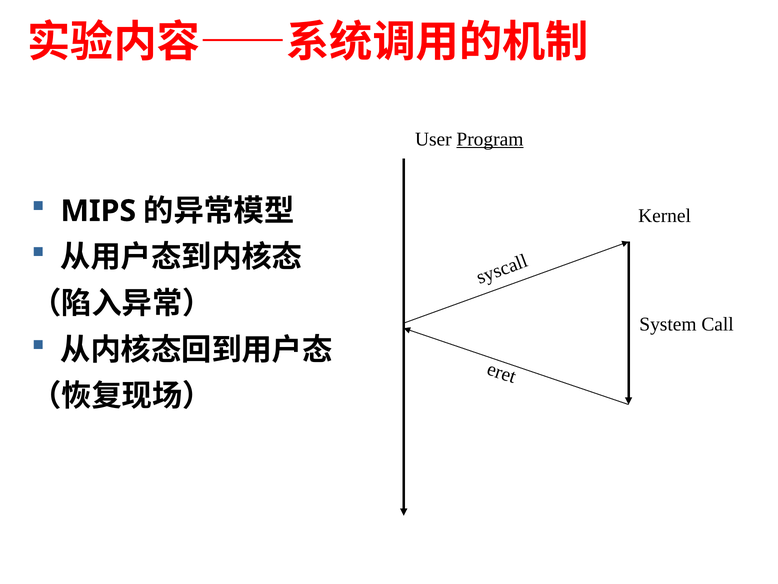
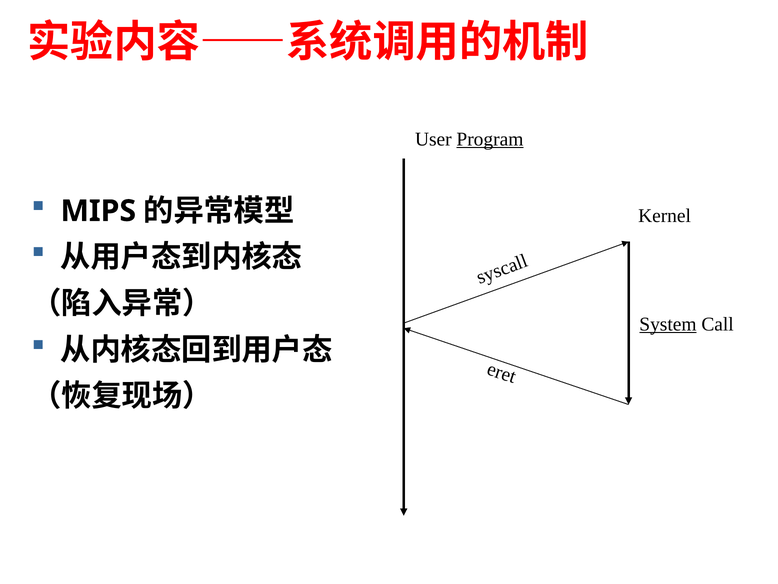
System underline: none -> present (668, 324)
